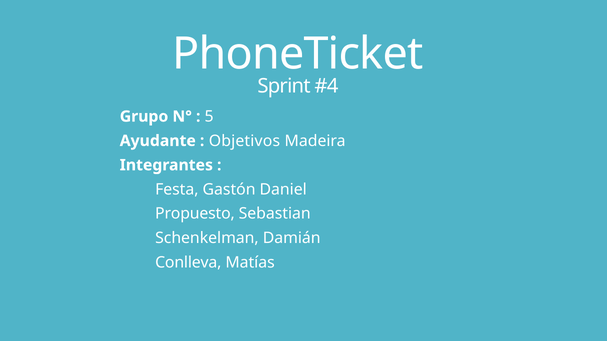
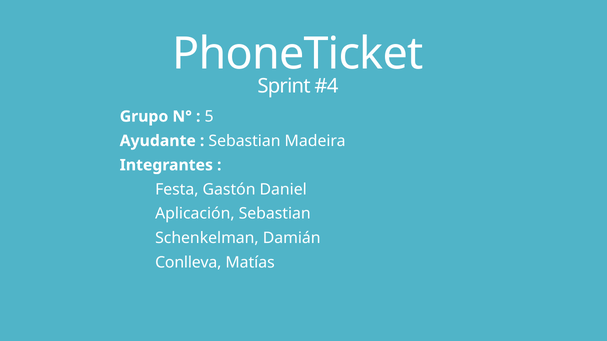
Objetivos: Objetivos -> Sebastian (245, 141)
Propuesto: Propuesto -> Aplicación (195, 214)
